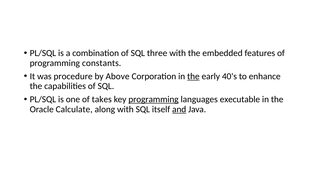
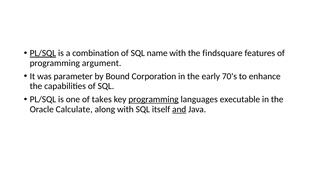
PL/SQL underline: none -> present (43, 53)
three: three -> name (157, 53)
embedded: embedded -> findsquare (222, 53)
constants: constants -> argument (102, 63)
procedure: procedure -> parameter (73, 76)
Above: Above -> Bound (118, 76)
the underline: present -> none (193, 76)
40's: 40's -> 70's (229, 76)
